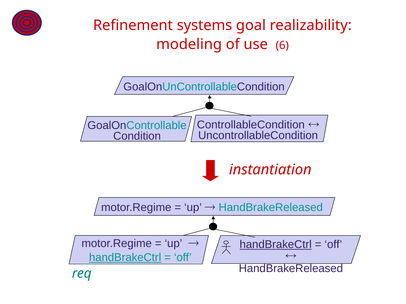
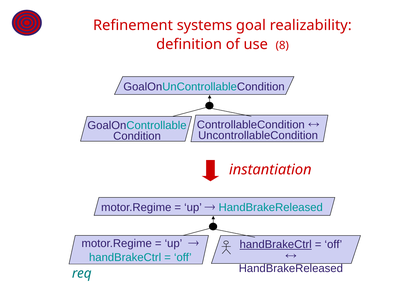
modeling: modeling -> definition (189, 45)
6: 6 -> 8 (282, 46)
handBrakeCtrl underline: present -> none (125, 258)
